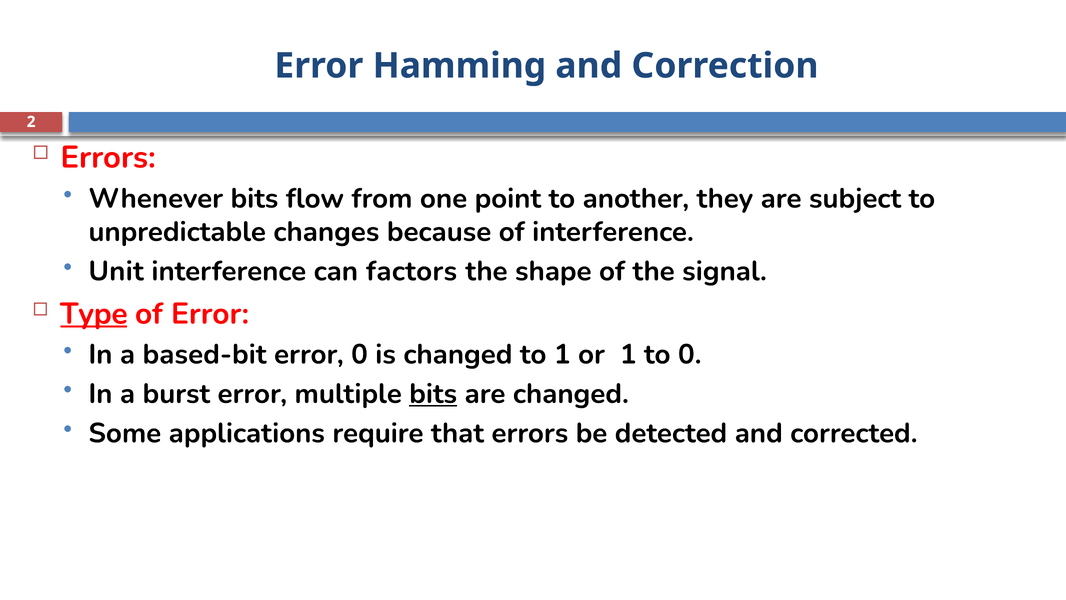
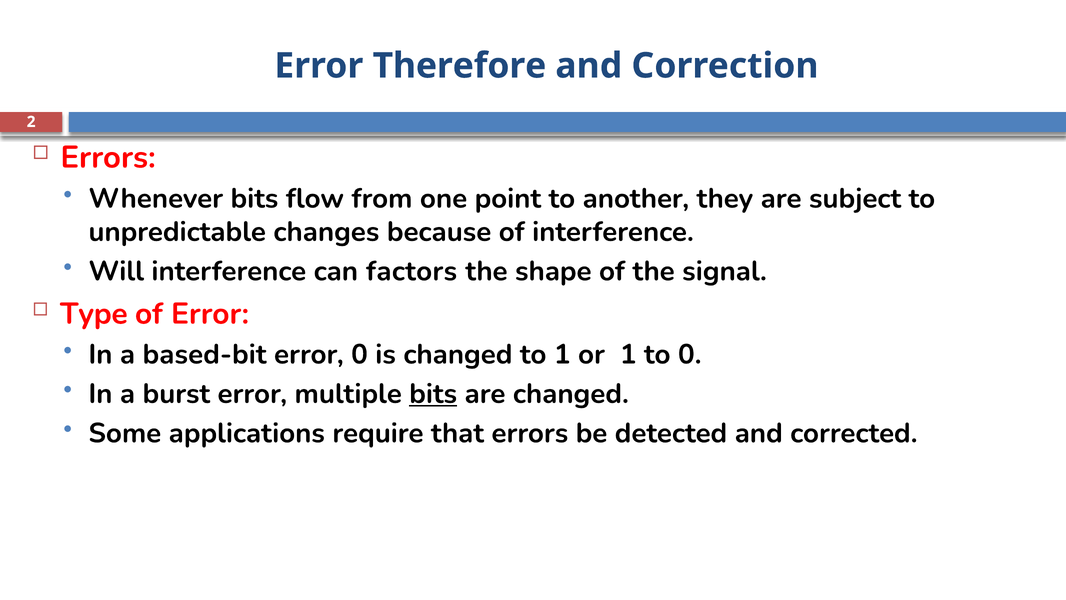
Hamming: Hamming -> Therefore (459, 66)
Unit: Unit -> Will (116, 271)
Type underline: present -> none (94, 314)
